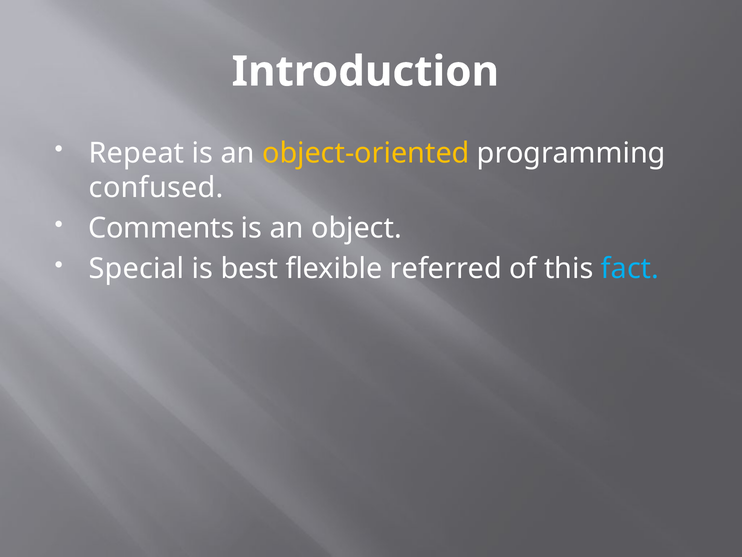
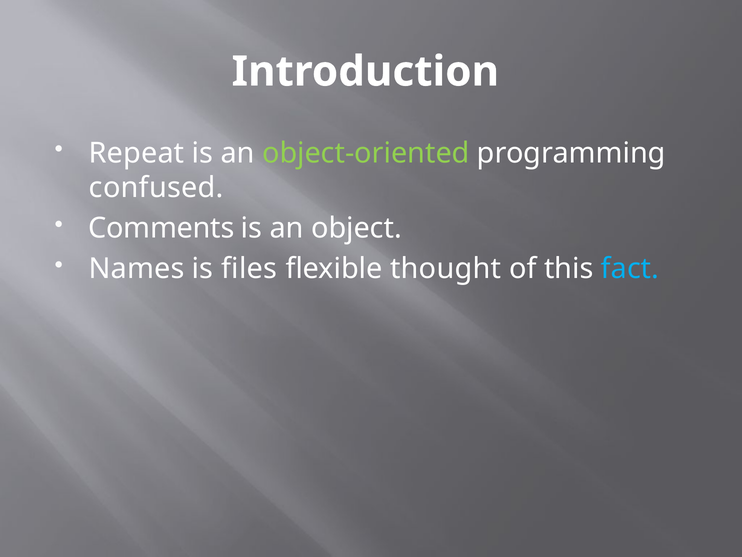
object-oriented colour: yellow -> light green (366, 153)
Special: Special -> Names (137, 268)
best: best -> files (249, 268)
referred: referred -> thought (446, 268)
